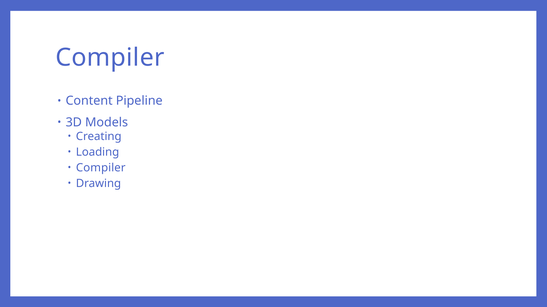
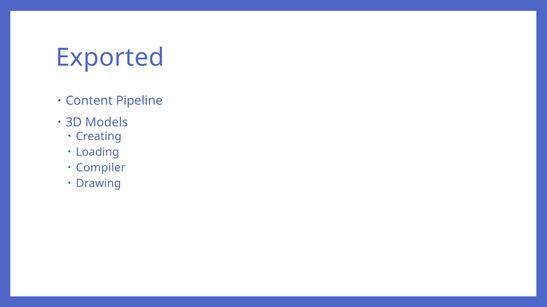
Compiler: Compiler -> Exported (110, 58)
